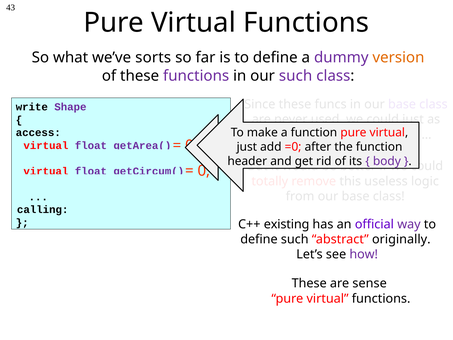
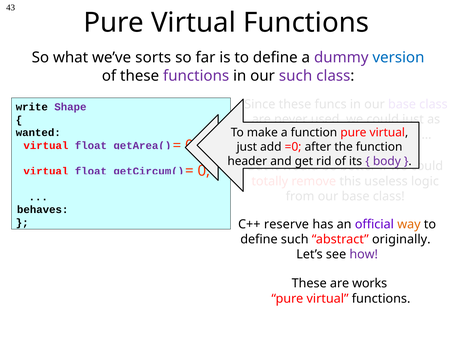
version colour: orange -> blue (398, 58)
access: access -> wanted (38, 133)
calling: calling -> behaves (43, 210)
existing: existing -> reserve (286, 224)
way colour: purple -> orange (409, 224)
sense: sense -> works (370, 283)
